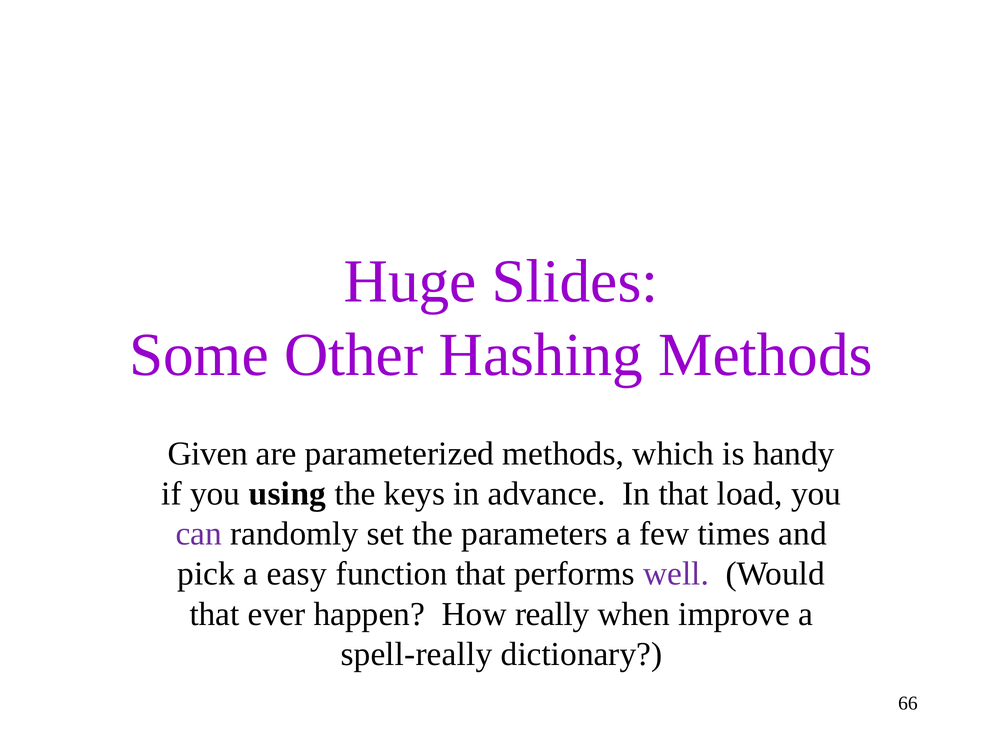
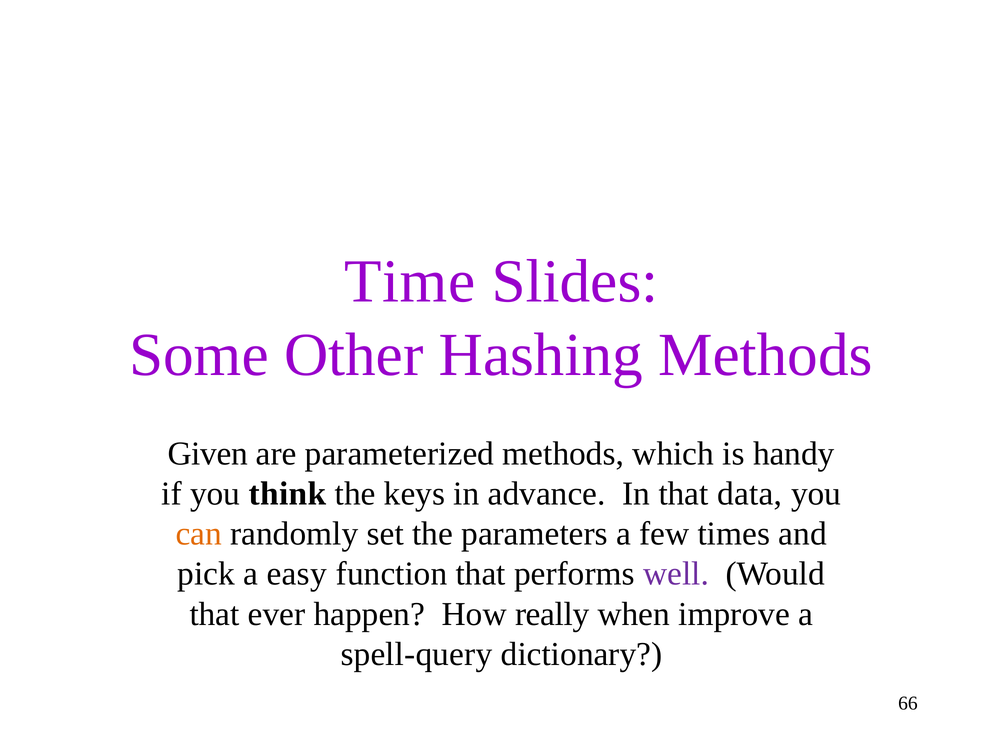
Huge: Huge -> Time (410, 282)
using: using -> think (287, 494)
load: load -> data (750, 494)
can colour: purple -> orange (199, 534)
spell-really: spell-really -> spell-query (416, 654)
